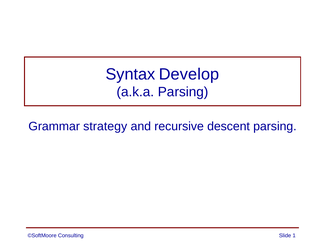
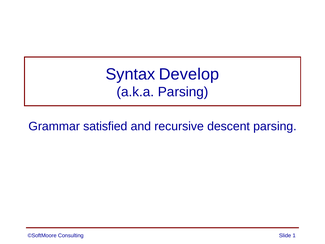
strategy: strategy -> satisfied (105, 126)
